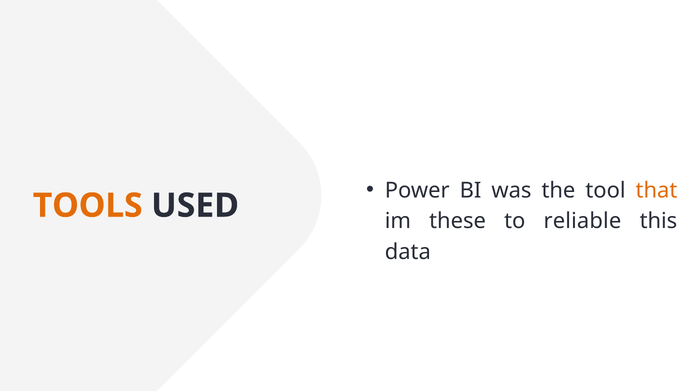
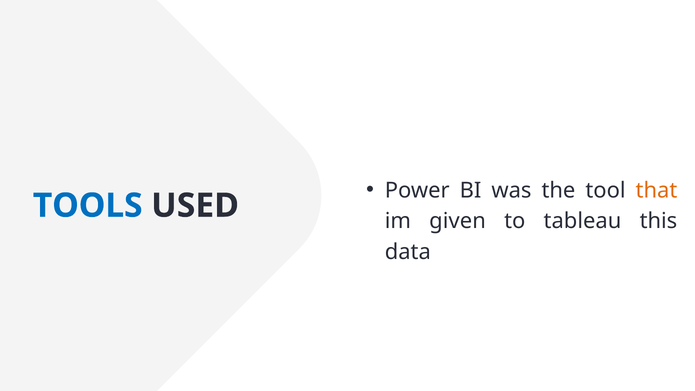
TOOLS colour: orange -> blue (88, 206)
these: these -> given (458, 221)
reliable: reliable -> tableau (582, 221)
